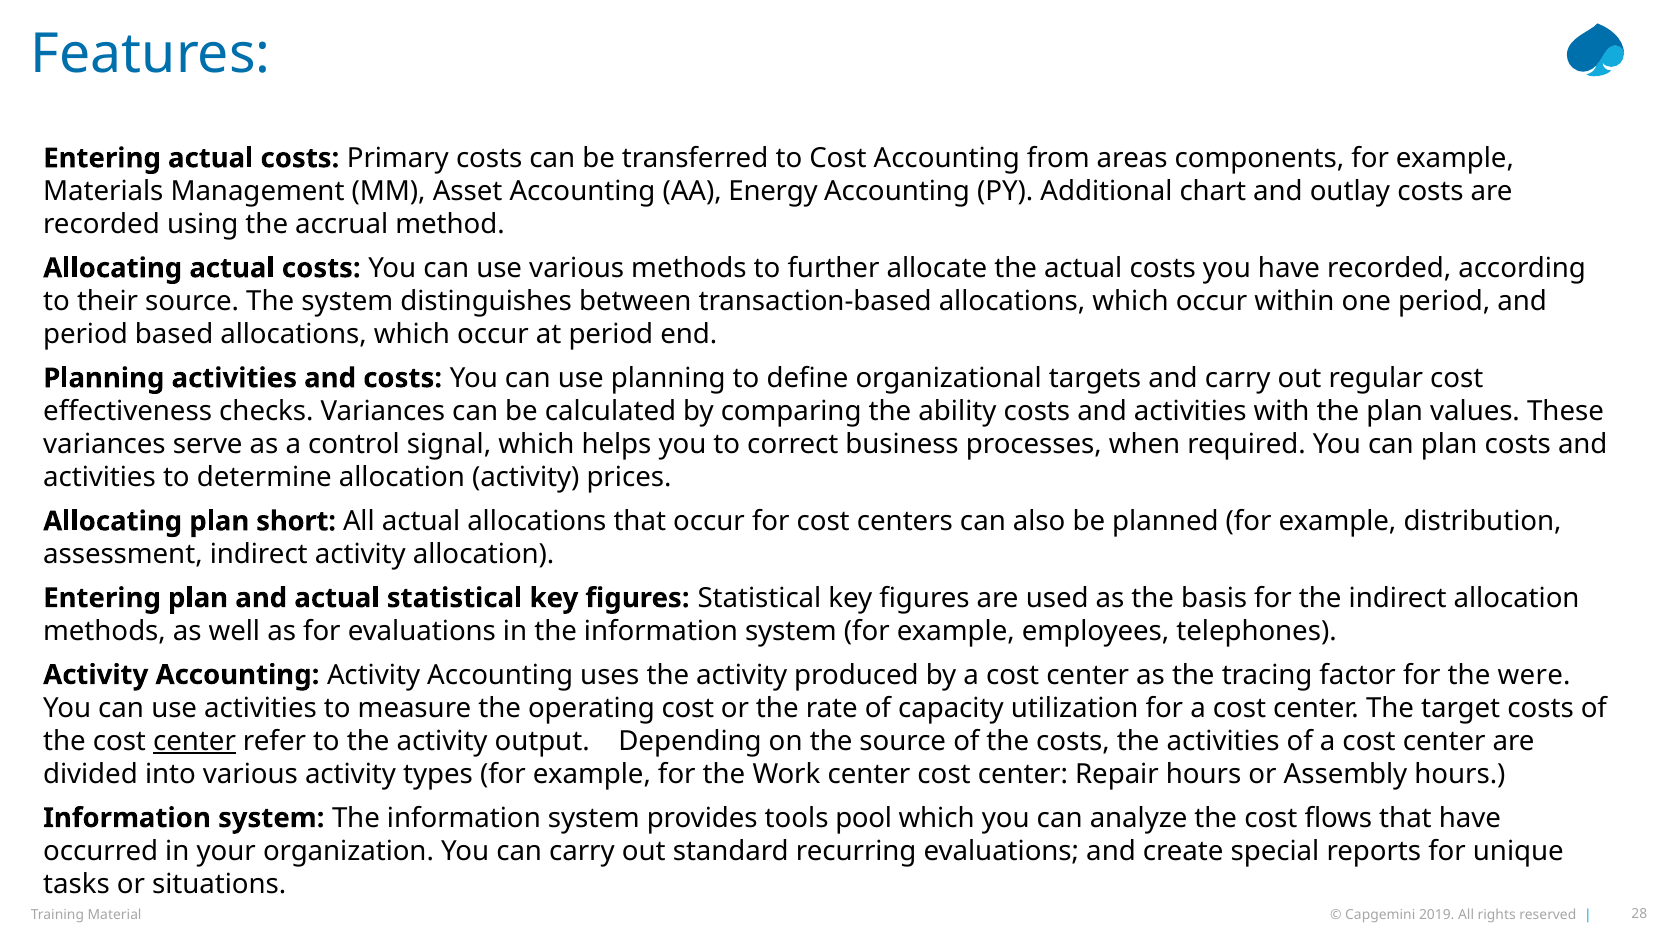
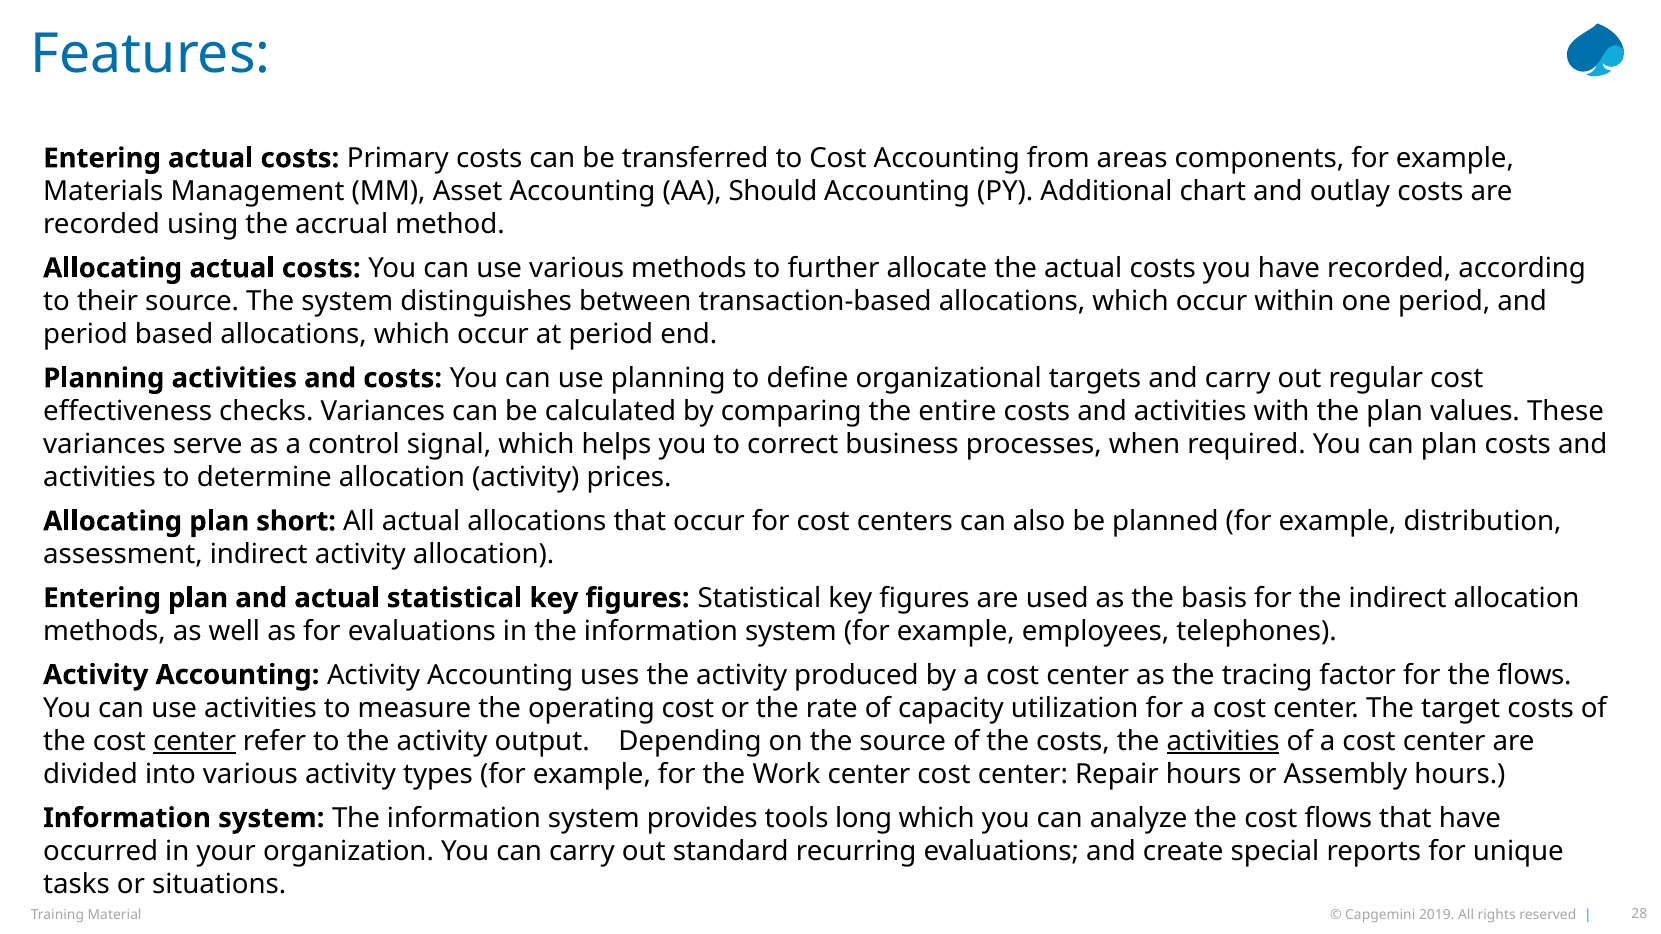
Energy: Energy -> Should (773, 191)
ability: ability -> entire (957, 411)
the were: were -> flows (1534, 675)
activities underline: none -> present (1223, 742)
pool: pool -> long (864, 818)
